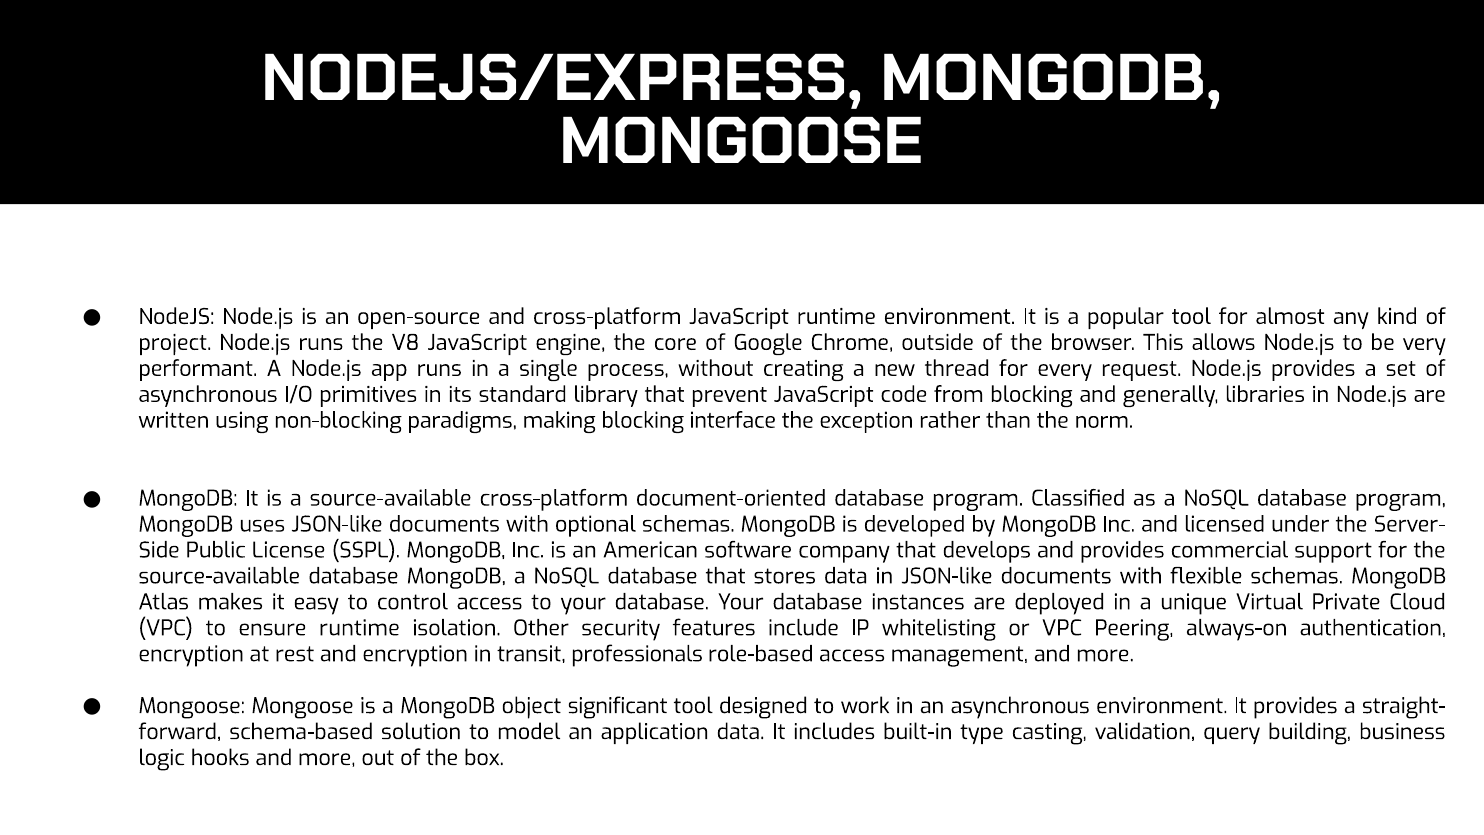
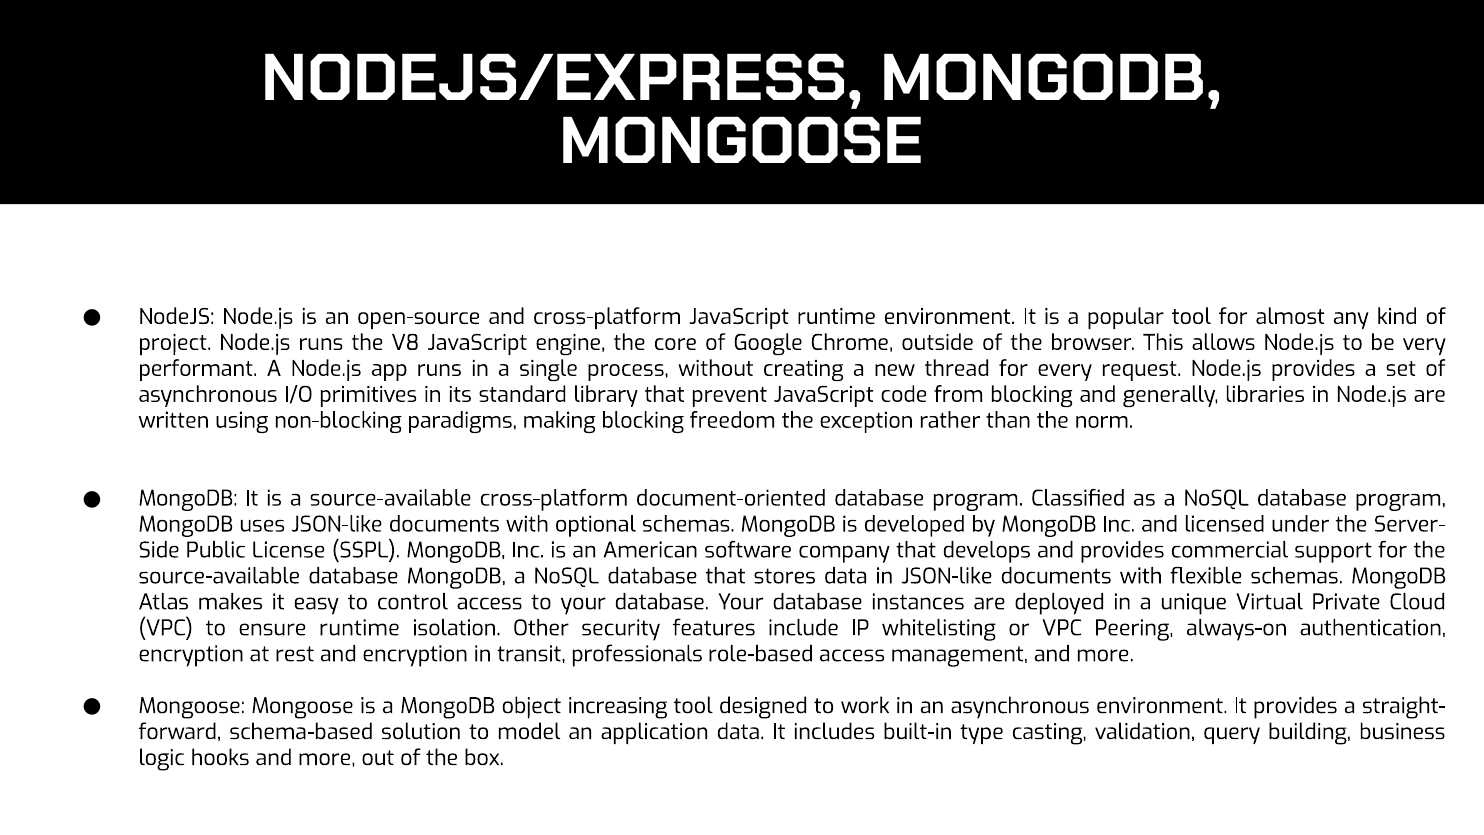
interface: interface -> freedom (733, 420)
significant: significant -> increasing (618, 706)
